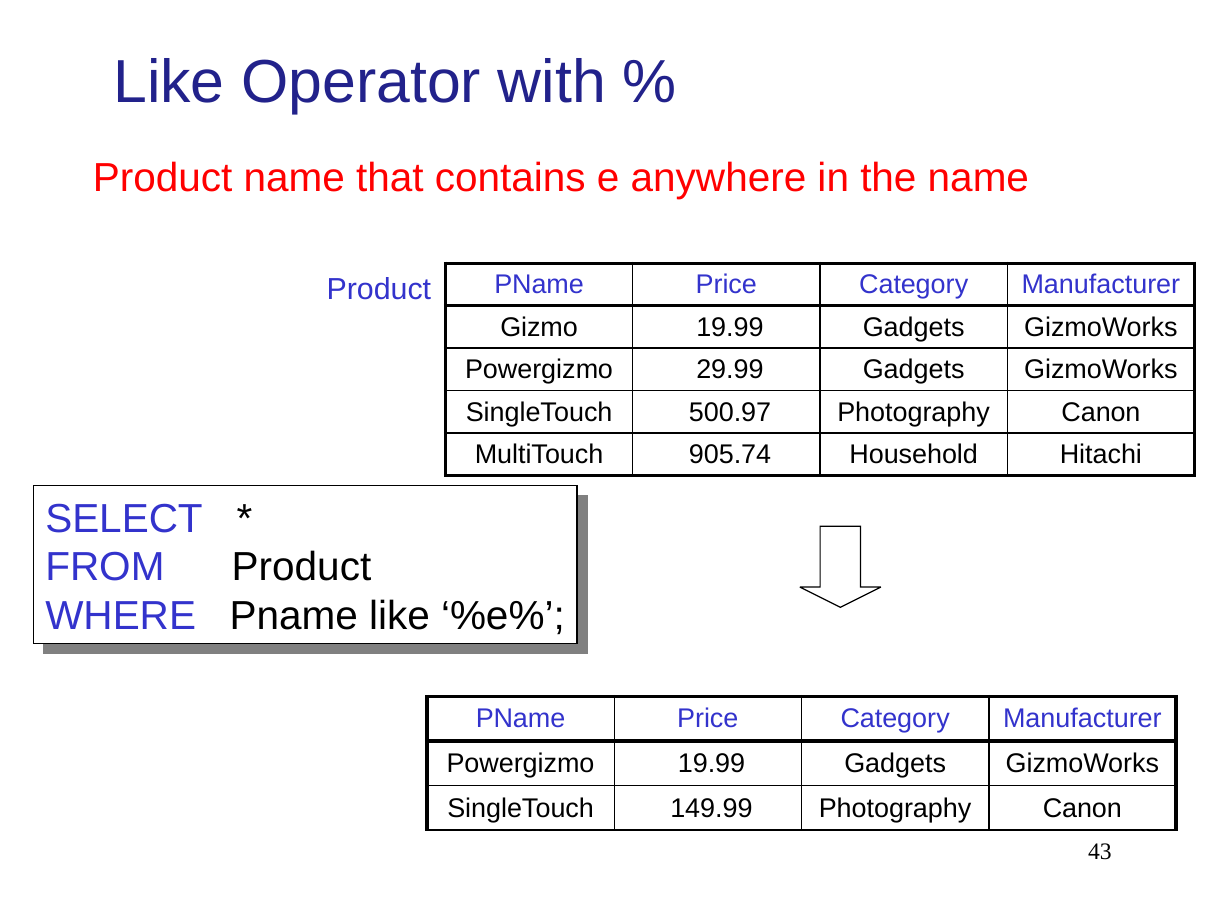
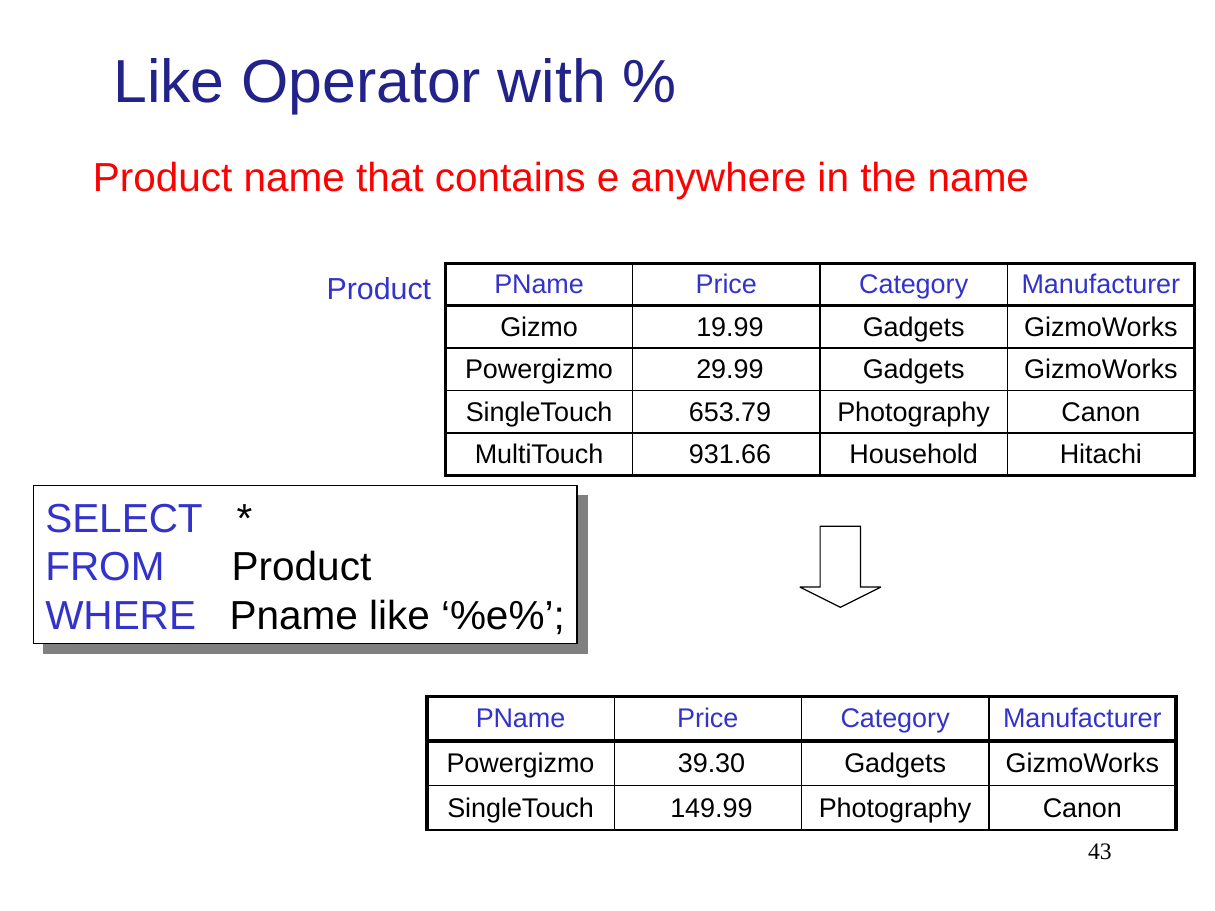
500.97: 500.97 -> 653.79 (730, 412)
905.74: 905.74 -> 931.66 (730, 455)
Powergizmo 19.99: 19.99 -> 39.30 (712, 764)
